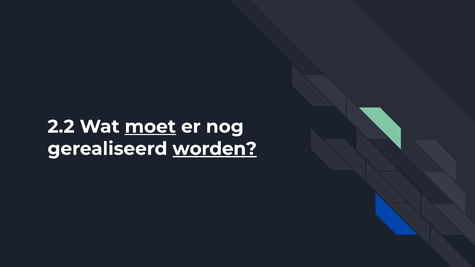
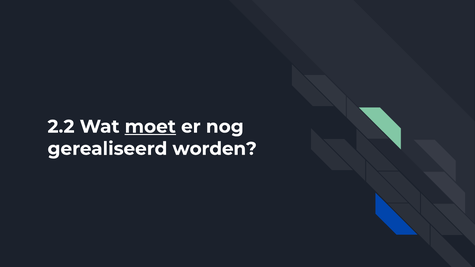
worden underline: present -> none (215, 149)
